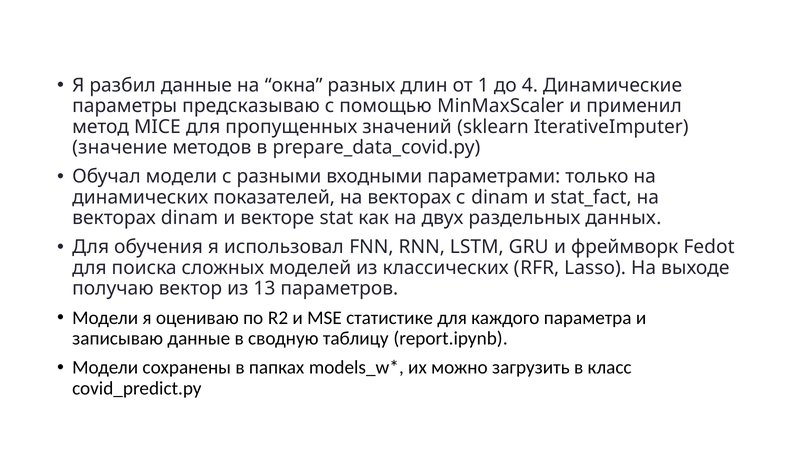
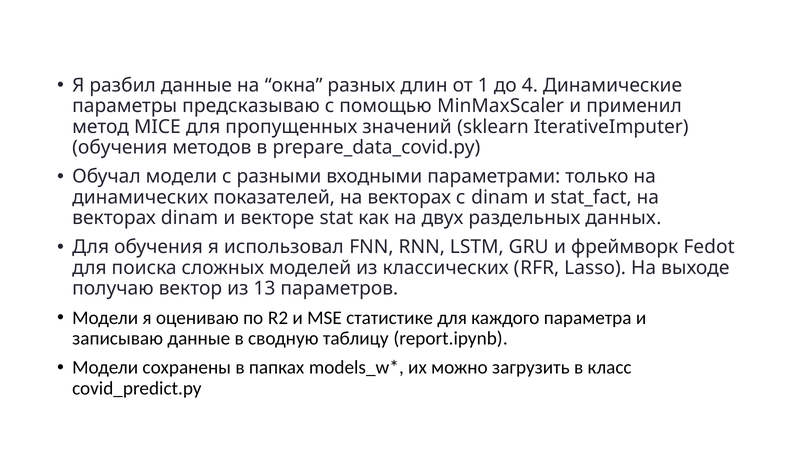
значение: значение -> обучения (120, 147)
